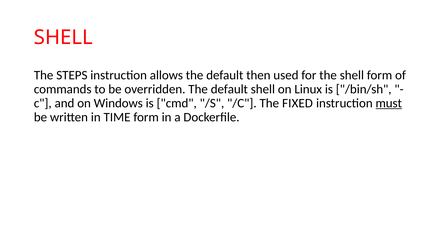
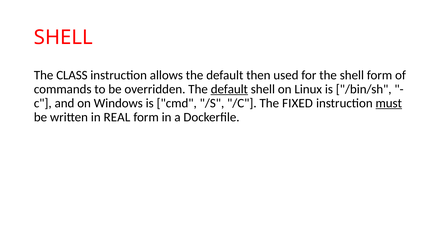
STEPS: STEPS -> CLASS (72, 75)
default underline: none -> present (229, 89)
TIME: TIME -> REAL (117, 117)
